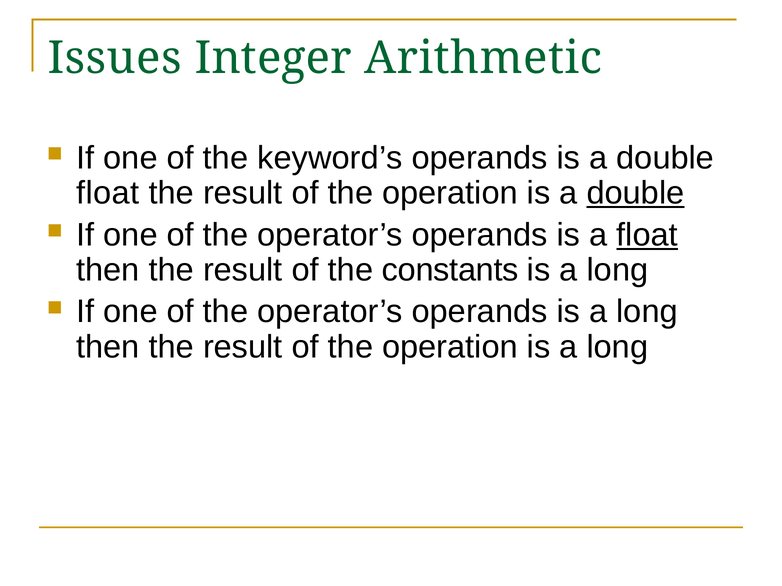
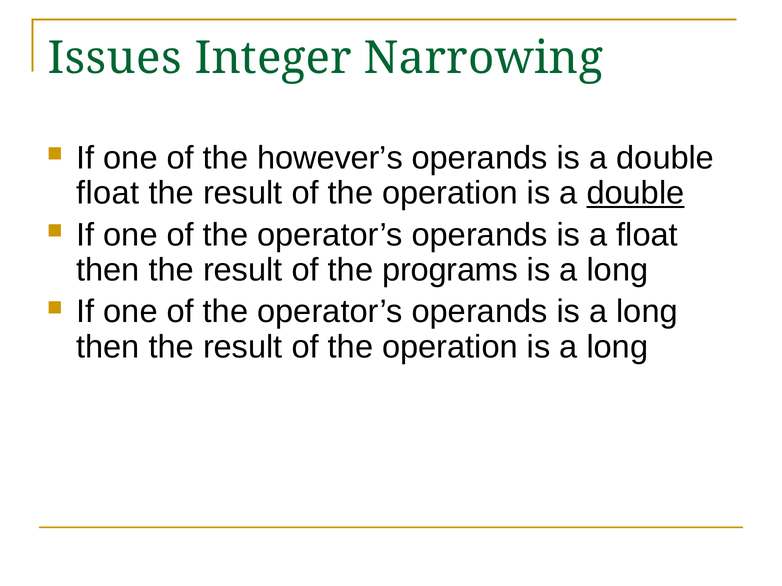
Arithmetic: Arithmetic -> Narrowing (483, 58)
keyword’s: keyword’s -> however’s (330, 158)
float underline: present -> none (647, 235)
constants: constants -> programs (450, 270)
